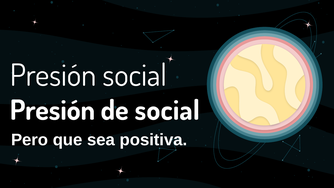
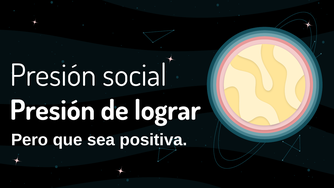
de social: social -> lograr (167, 111)
